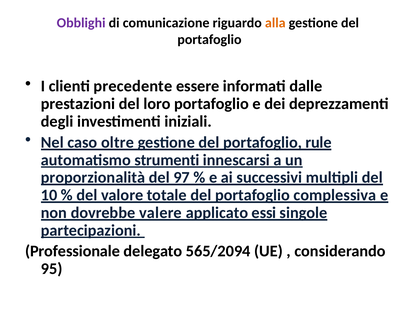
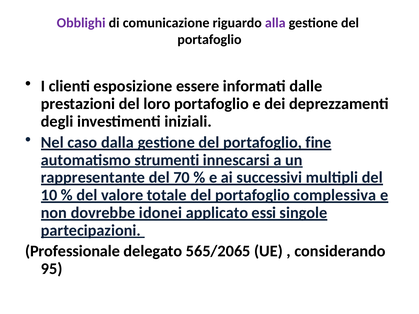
alla colour: orange -> purple (275, 23)
precedente: precedente -> esposizione (133, 86)
oltre: oltre -> dalla (117, 142)
rule: rule -> fine (319, 142)
proporzionalità: proporzionalità -> rappresentante (93, 178)
97: 97 -> 70 (182, 178)
valere: valere -> idonei (161, 213)
565/2094: 565/2094 -> 565/2065 (218, 251)
